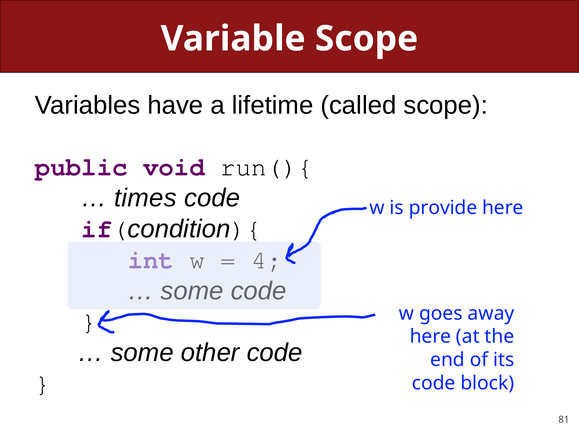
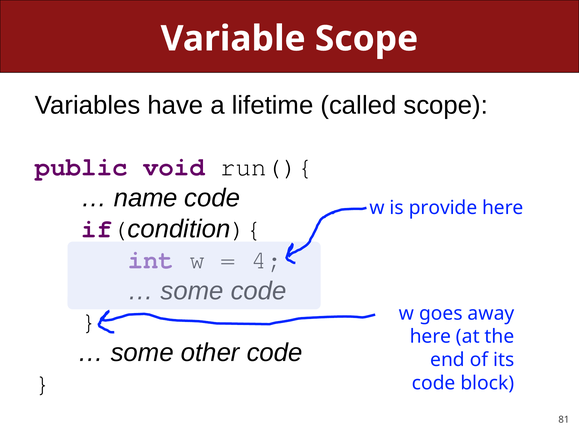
times: times -> name (146, 198)
